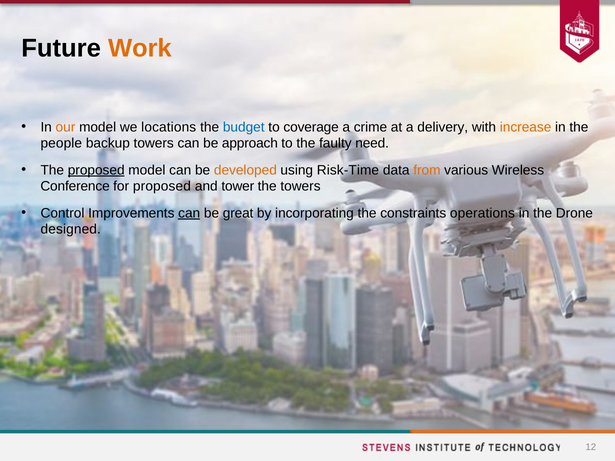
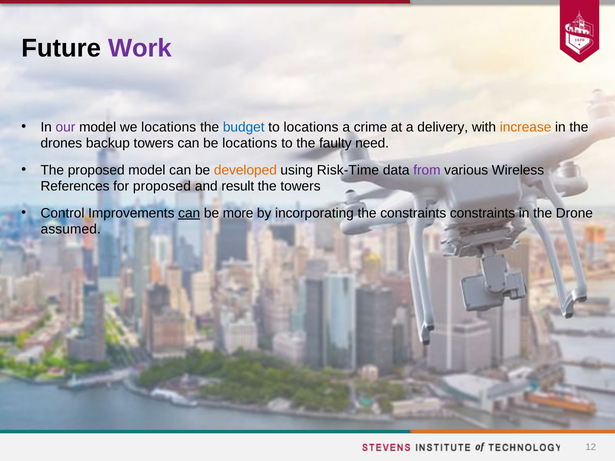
Work colour: orange -> purple (140, 48)
our colour: orange -> purple (65, 127)
to coverage: coverage -> locations (311, 127)
people: people -> drones (61, 144)
be approach: approach -> locations (250, 144)
proposed underline: present -> none (96, 170)
from colour: orange -> purple (427, 170)
Conference: Conference -> References (75, 187)
tower: tower -> result (238, 187)
great: great -> more (238, 213)
constraints operations: operations -> constraints (483, 213)
designed: designed -> assumed (71, 230)
